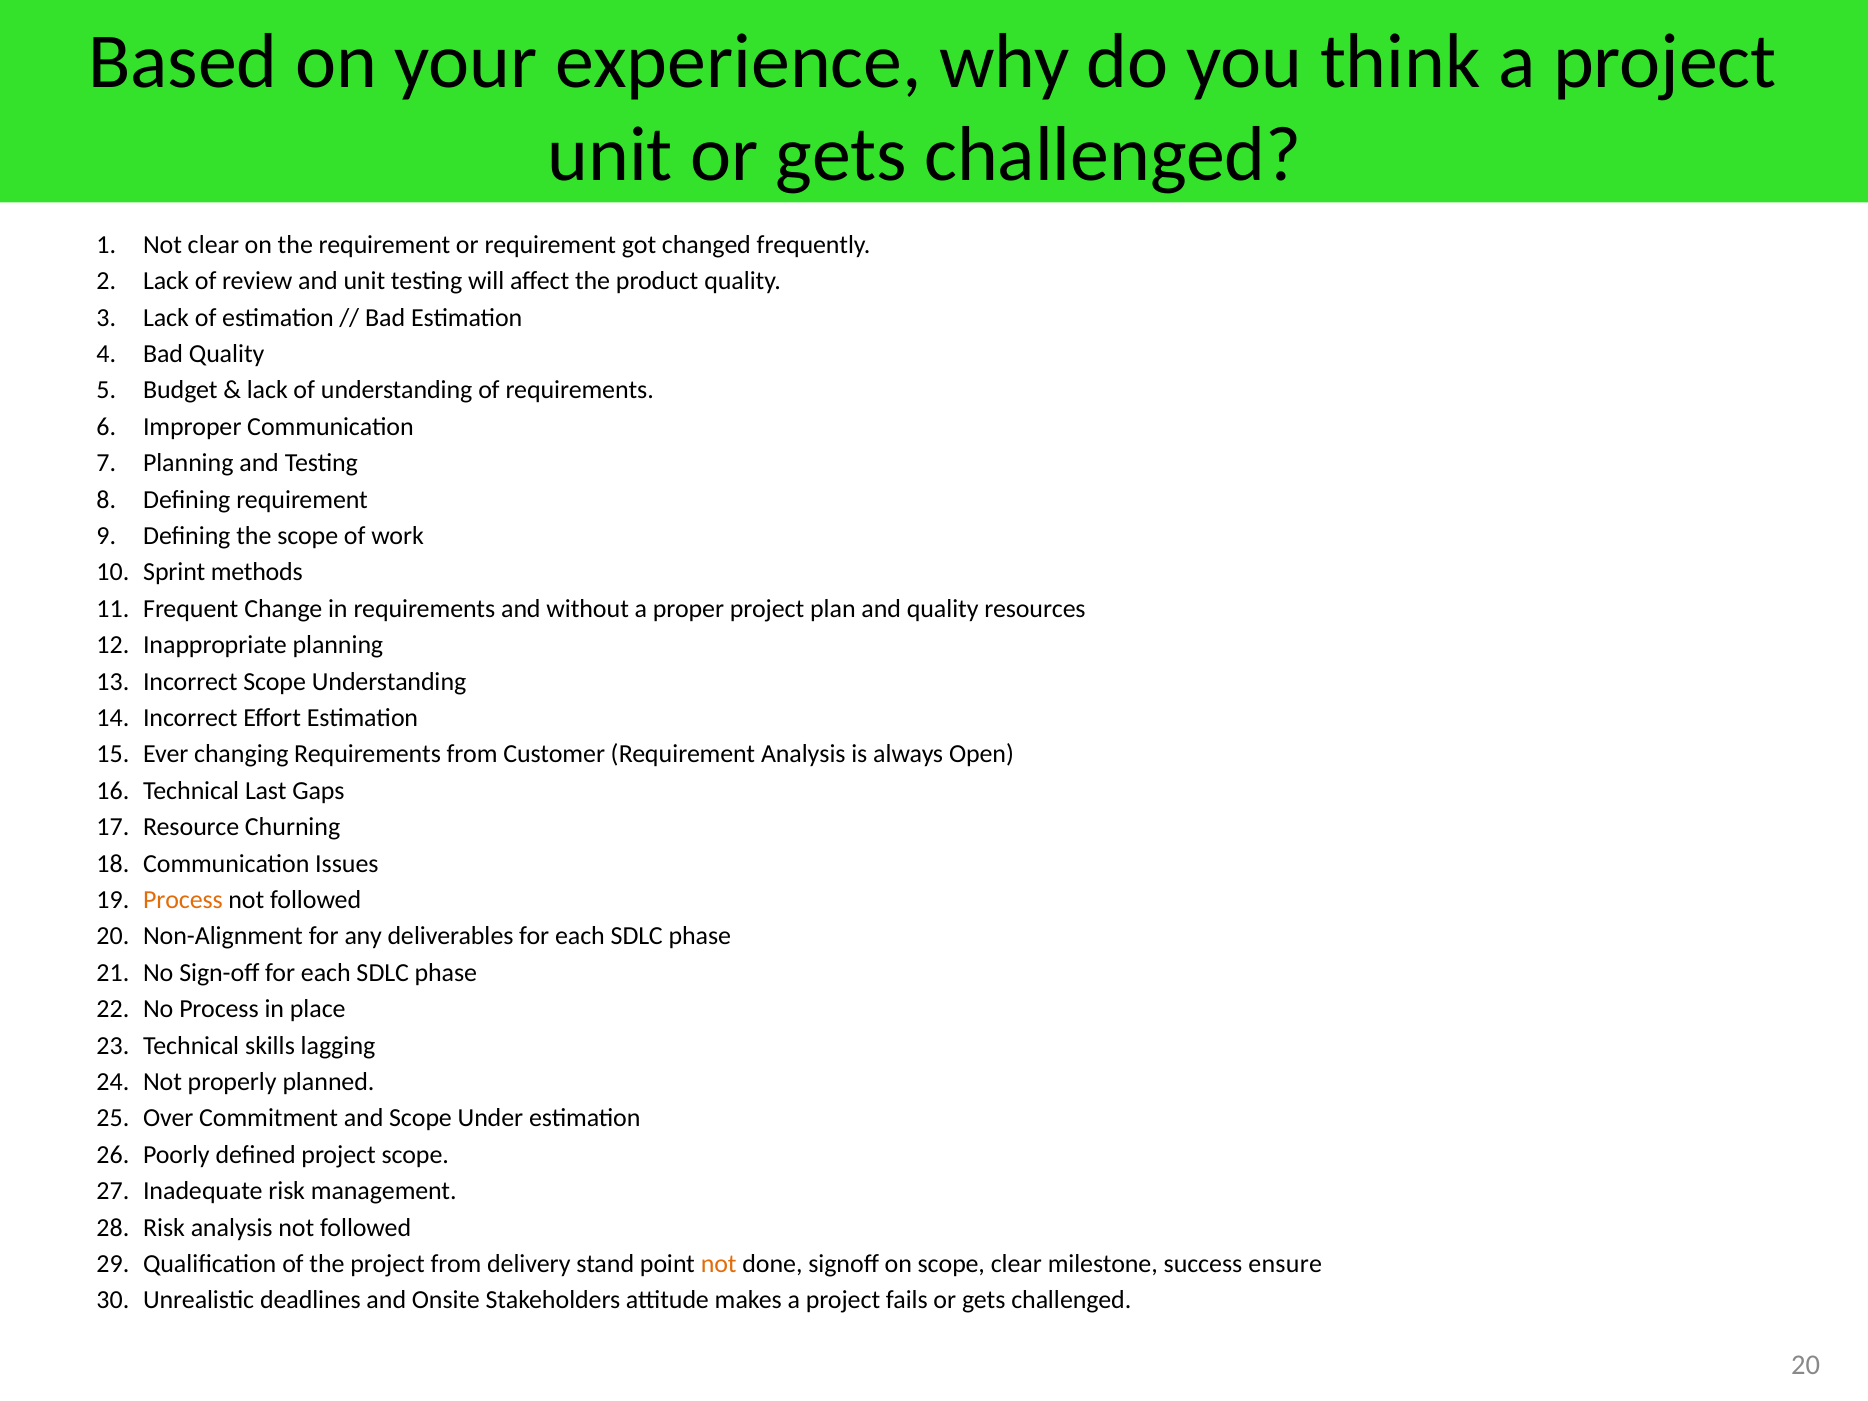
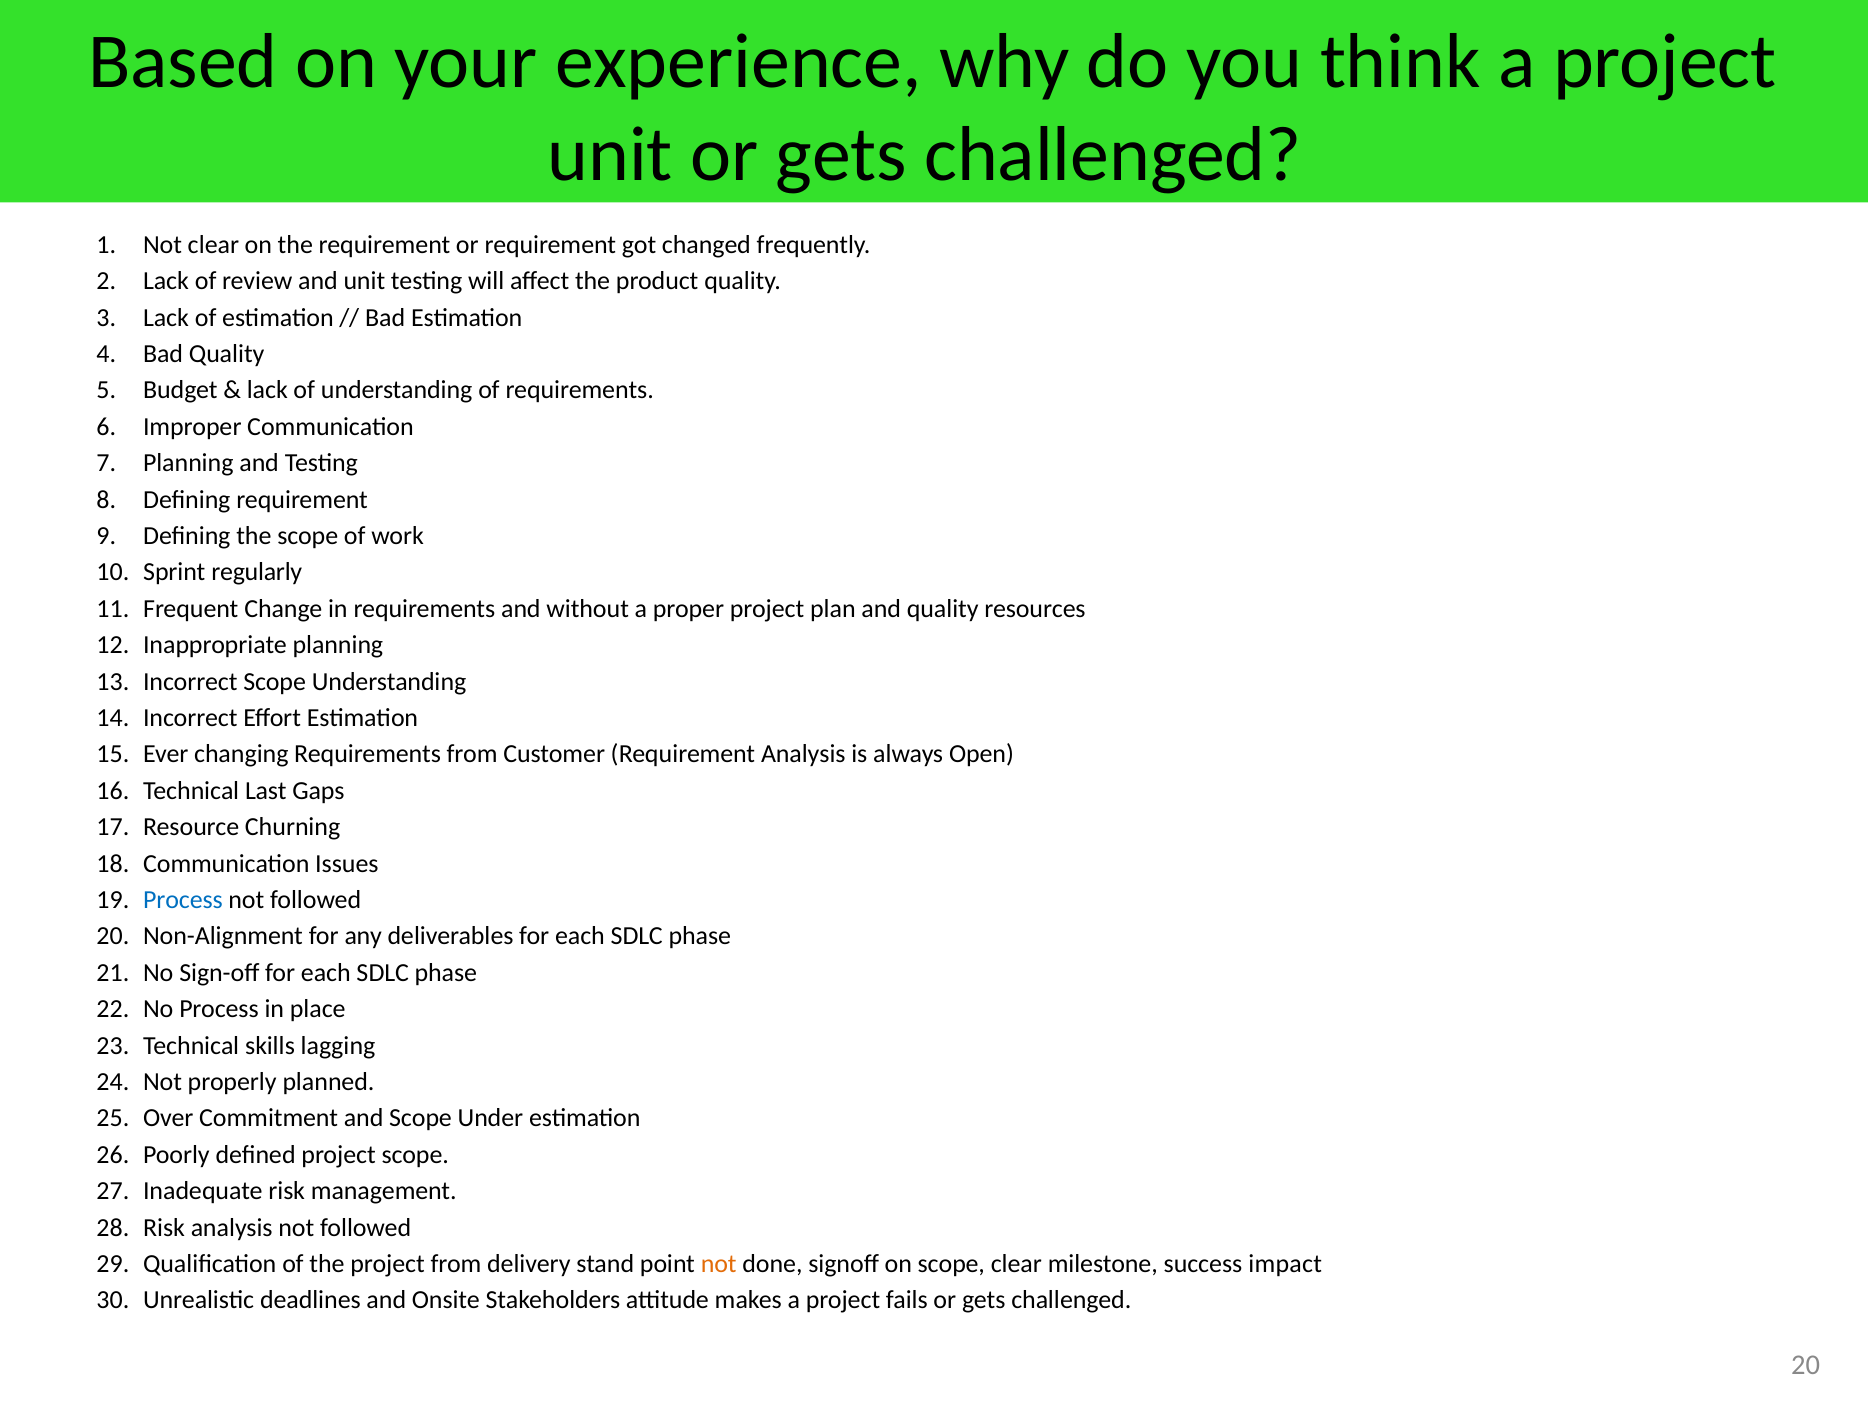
methods: methods -> regularly (257, 572)
Process colour: orange -> blue (183, 900)
ensure: ensure -> impact (1285, 1264)
